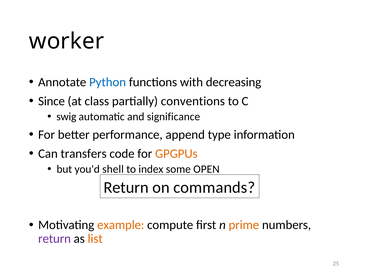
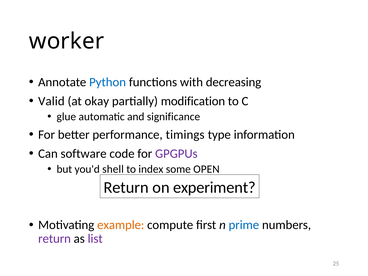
Since: Since -> Valid (51, 101)
class: class -> okay (97, 101)
conventions: conventions -> modification (193, 101)
swig: swig -> glue (66, 117)
append: append -> timings (185, 135)
transfers: transfers -> software (84, 154)
GPGPUs colour: orange -> purple (176, 154)
commands: commands -> experiment (214, 187)
prime colour: orange -> blue (244, 225)
list colour: orange -> purple (95, 239)
